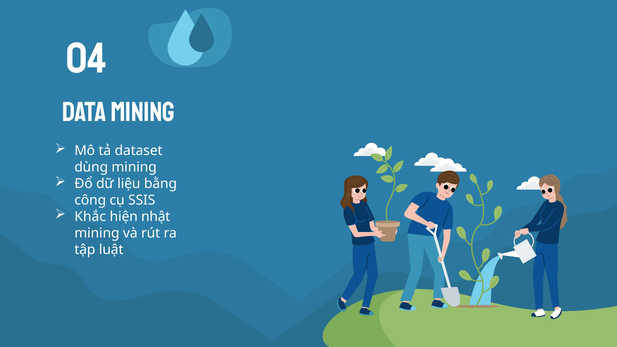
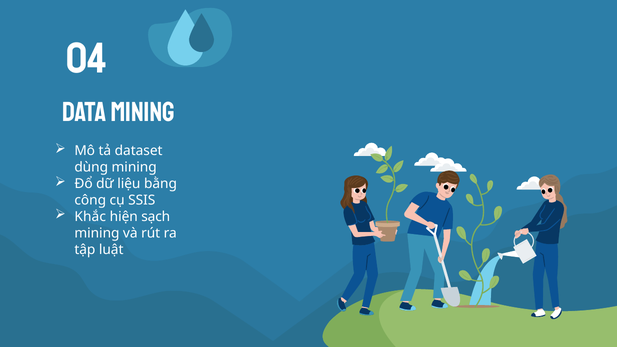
nhật: nhật -> sạch (156, 217)
